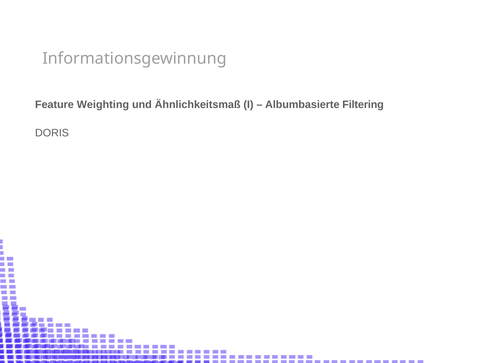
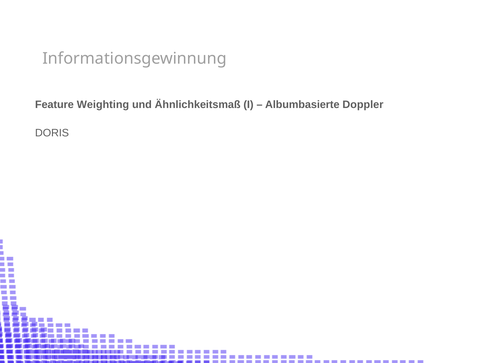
Filtering: Filtering -> Doppler (363, 105)
